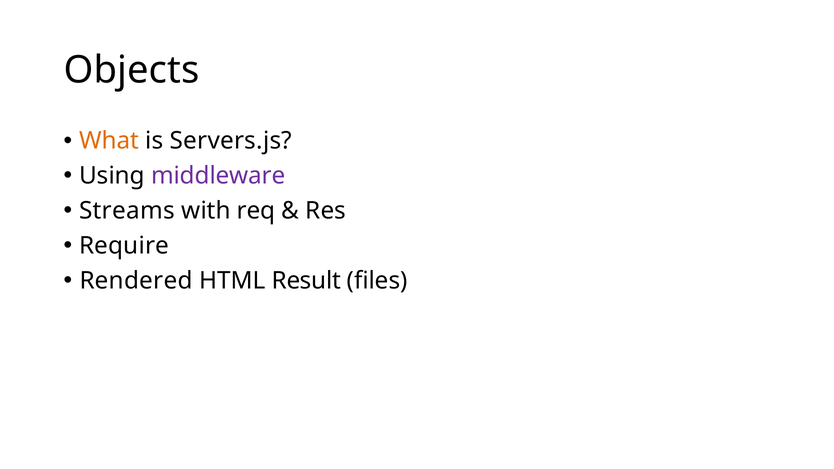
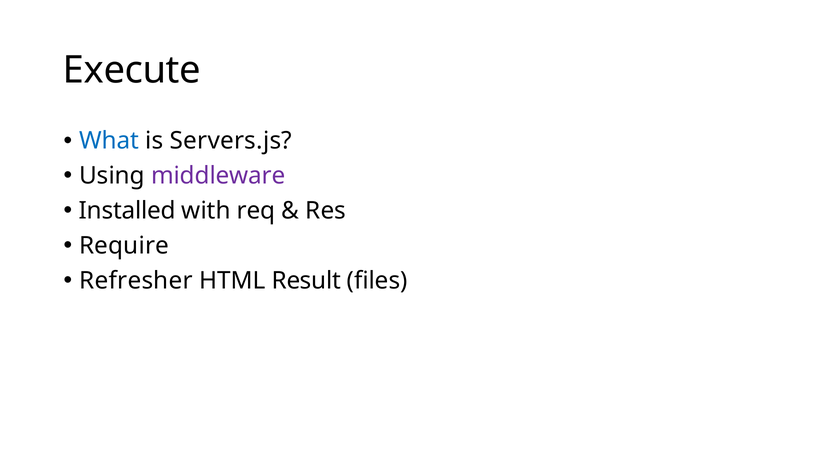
Objects: Objects -> Execute (132, 70)
What colour: orange -> blue (109, 141)
Streams: Streams -> Installed (127, 211)
Rendered: Rendered -> Refresher (136, 281)
